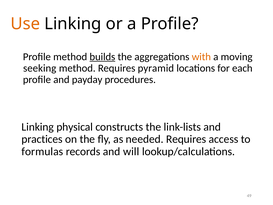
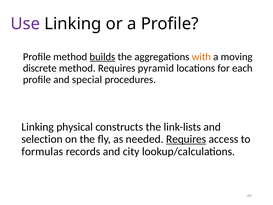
Use colour: orange -> purple (25, 24)
seeking: seeking -> discrete (40, 68)
payday: payday -> special (87, 80)
practices: practices -> selection (42, 139)
Requires underline: none -> present (186, 139)
will: will -> city (131, 151)
